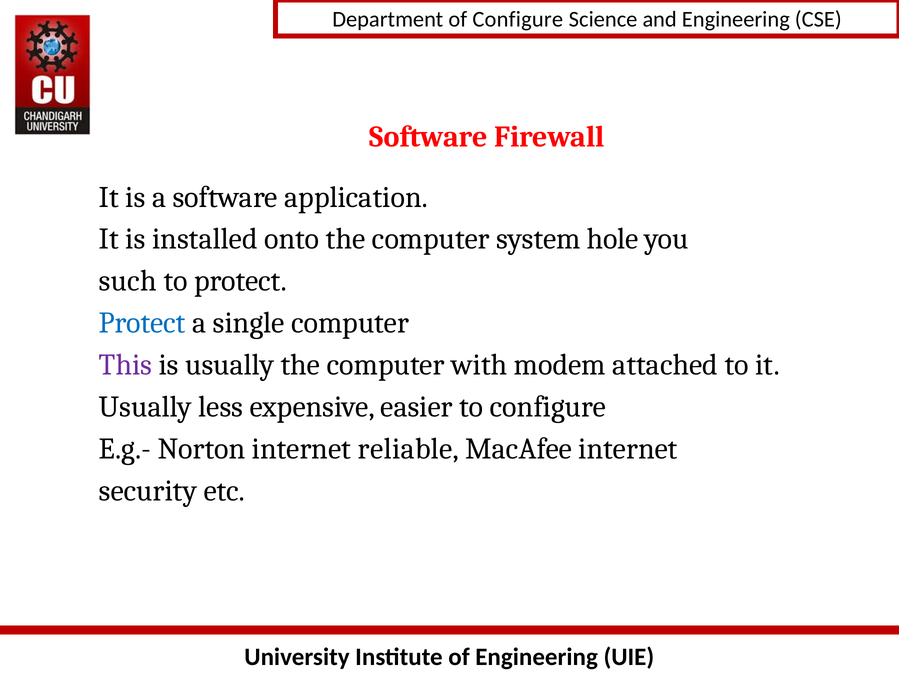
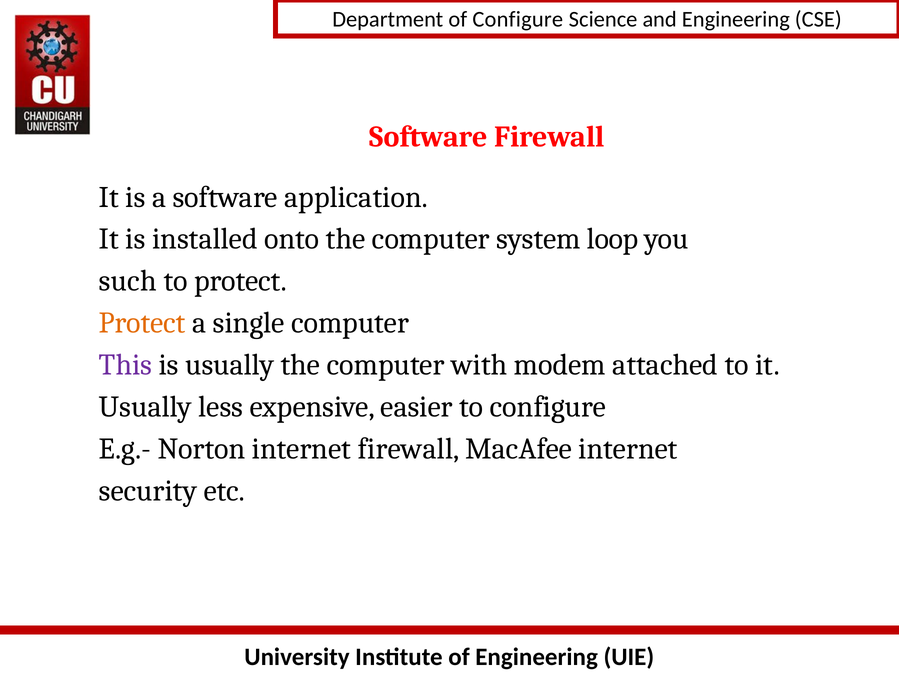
hole: hole -> loop (613, 239)
Protect colour: blue -> orange (142, 323)
internet reliable: reliable -> firewall (409, 449)
